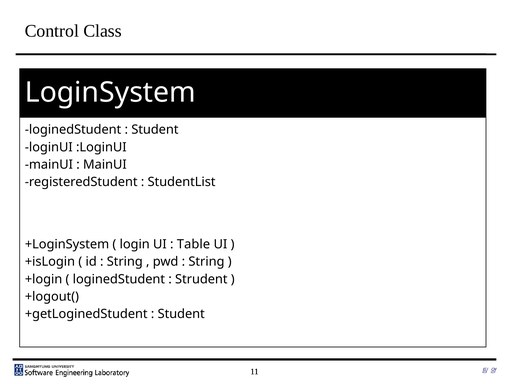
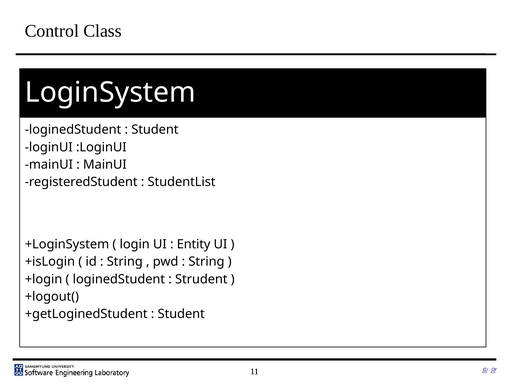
Table: Table -> Entity (194, 244)
